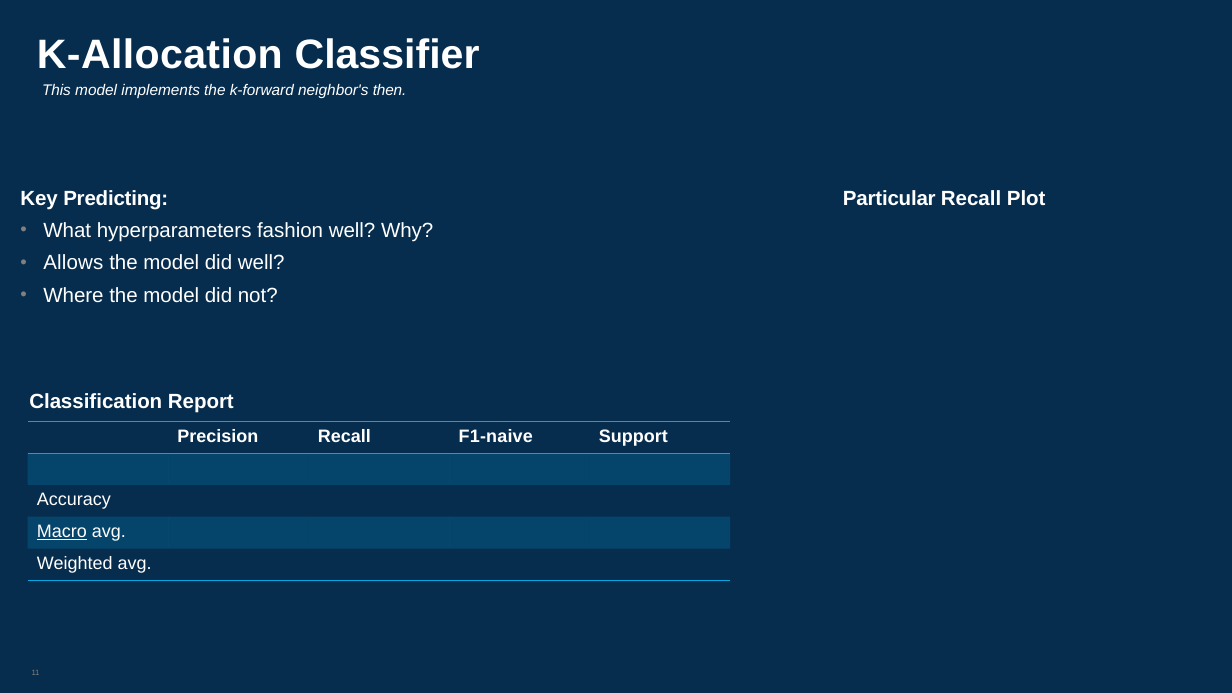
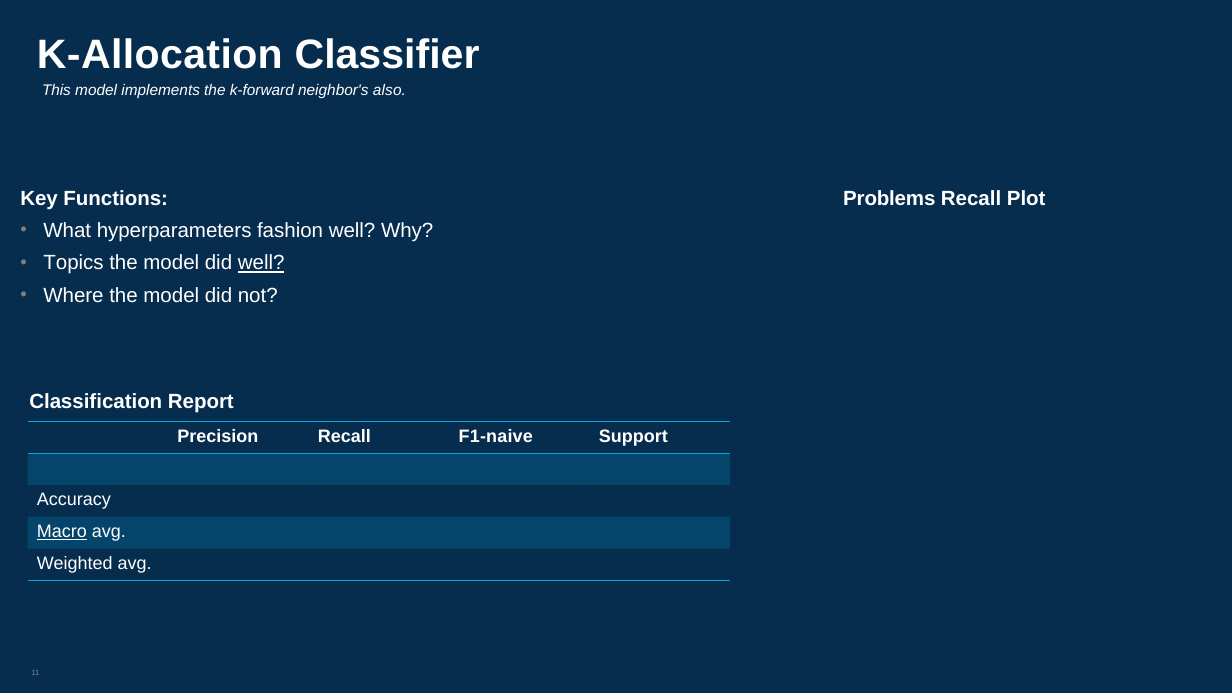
then: then -> also (389, 91)
Predicting: Predicting -> Functions (116, 198)
Particular: Particular -> Problems (889, 198)
Allows: Allows -> Topics (74, 263)
well underline: none -> present (261, 263)
